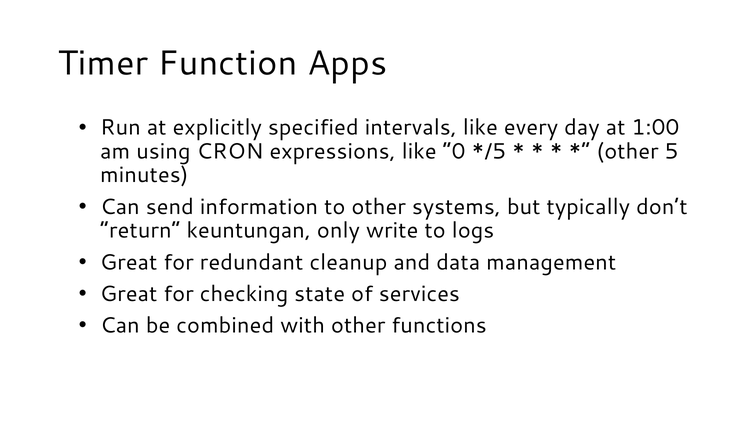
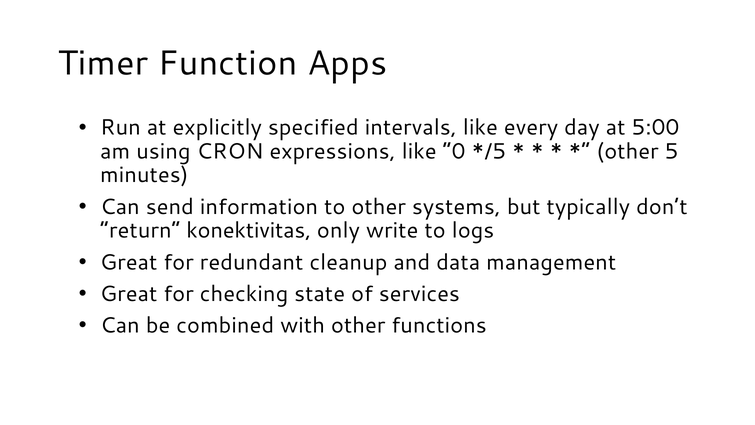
1:00: 1:00 -> 5:00 (655, 128)
keuntungan: keuntungan -> konektivitas (249, 230)
